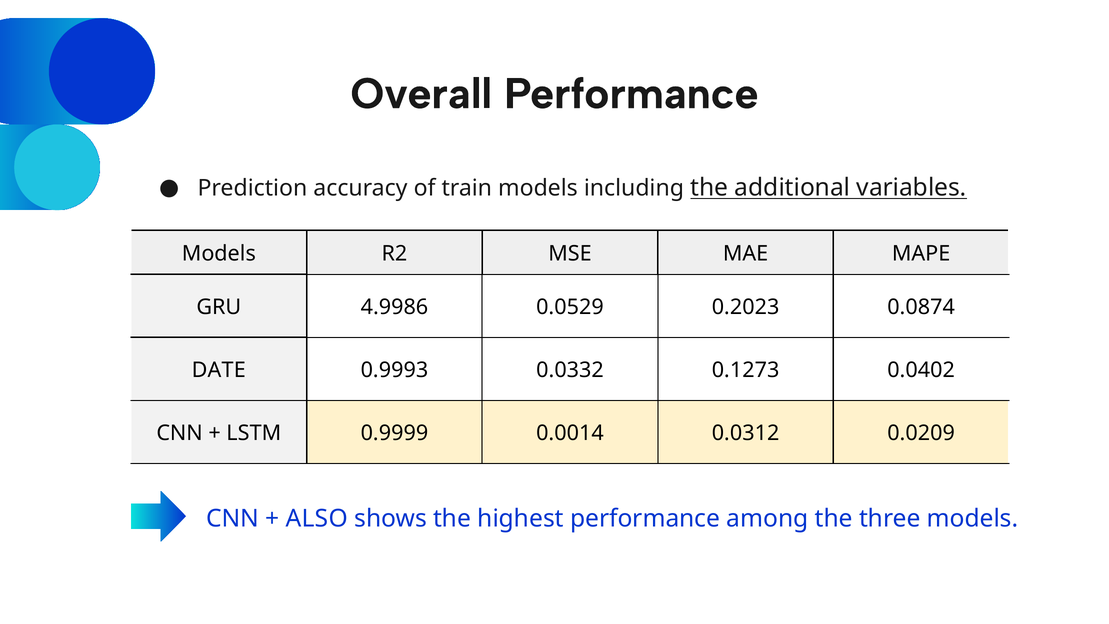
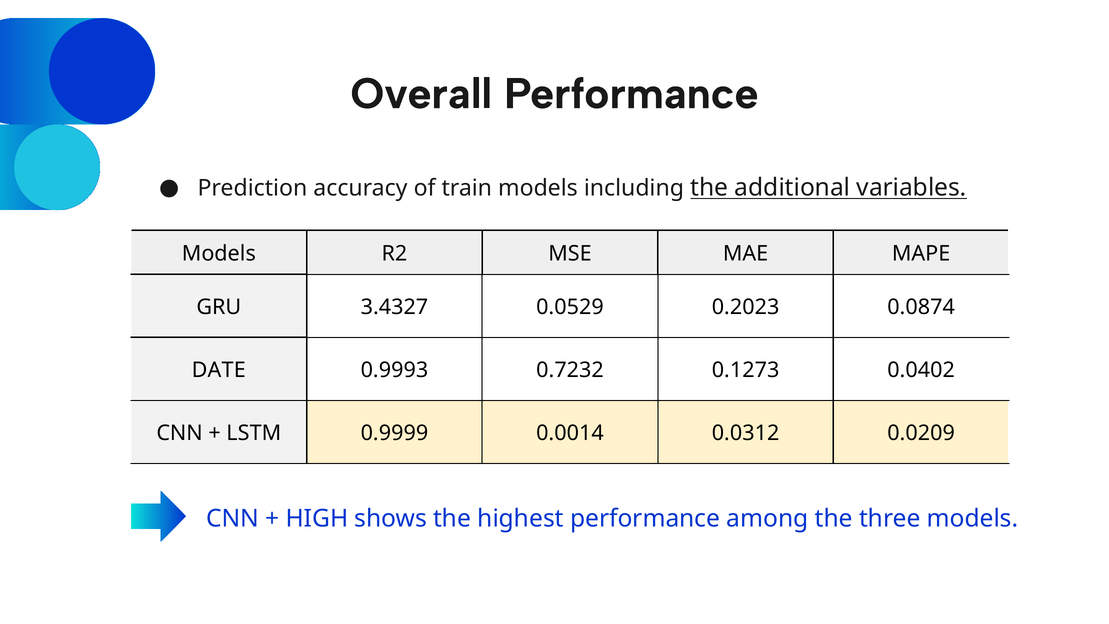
4.9986: 4.9986 -> 3.4327 (394, 307)
0.0332: 0.0332 -> 0.7232 (570, 370)
ALSO: ALSO -> HIGH (317, 518)
